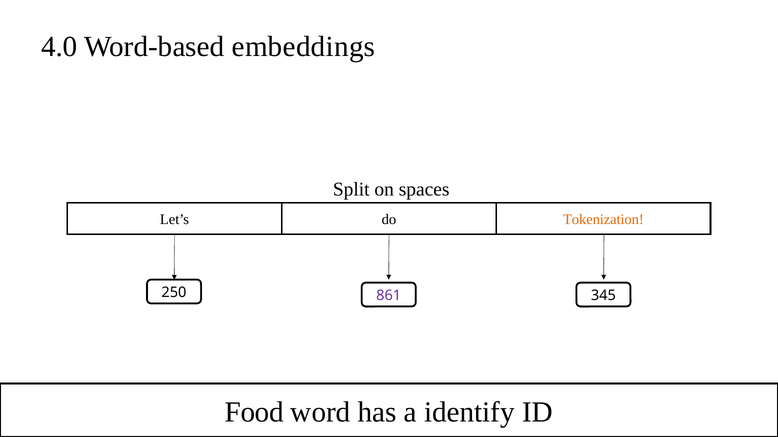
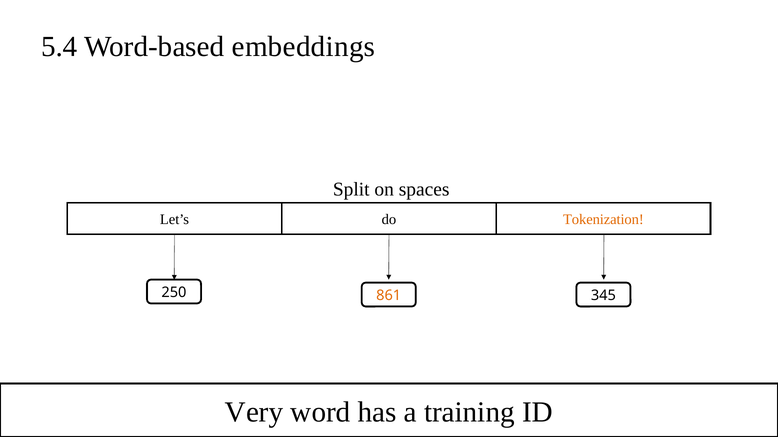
4.0: 4.0 -> 5.4 (59, 47)
861 colour: purple -> orange (389, 296)
Food: Food -> Very (254, 413)
identify: identify -> training (469, 413)
